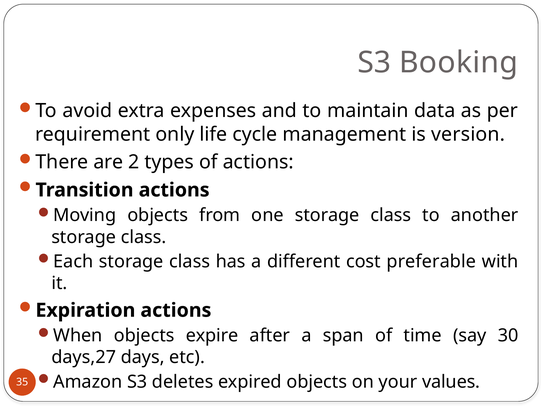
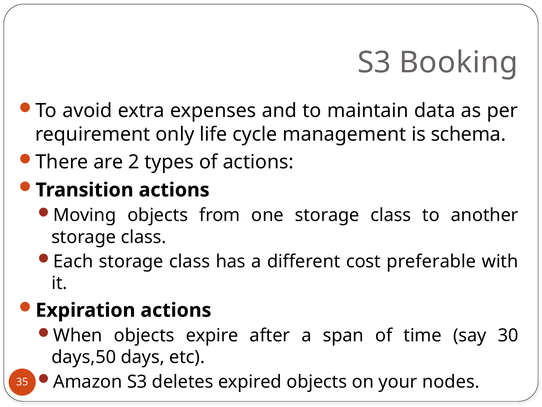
version: version -> schema (468, 134)
days,27: days,27 -> days,50 (84, 357)
values: values -> nodes (451, 381)
